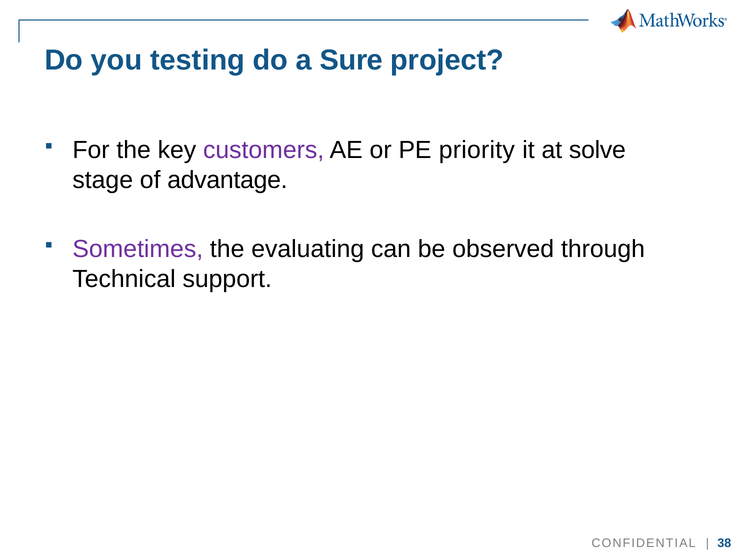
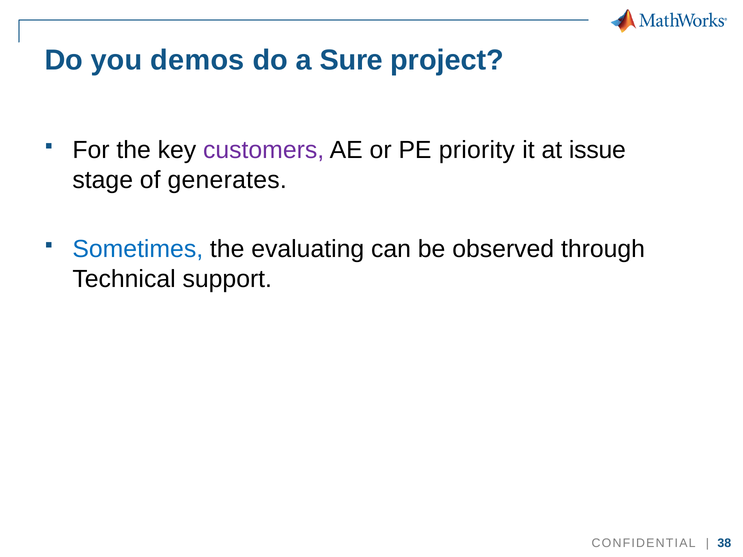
testing: testing -> demos (197, 60)
solve: solve -> issue (597, 150)
advantage: advantage -> generates (227, 180)
Sometimes colour: purple -> blue (138, 249)
